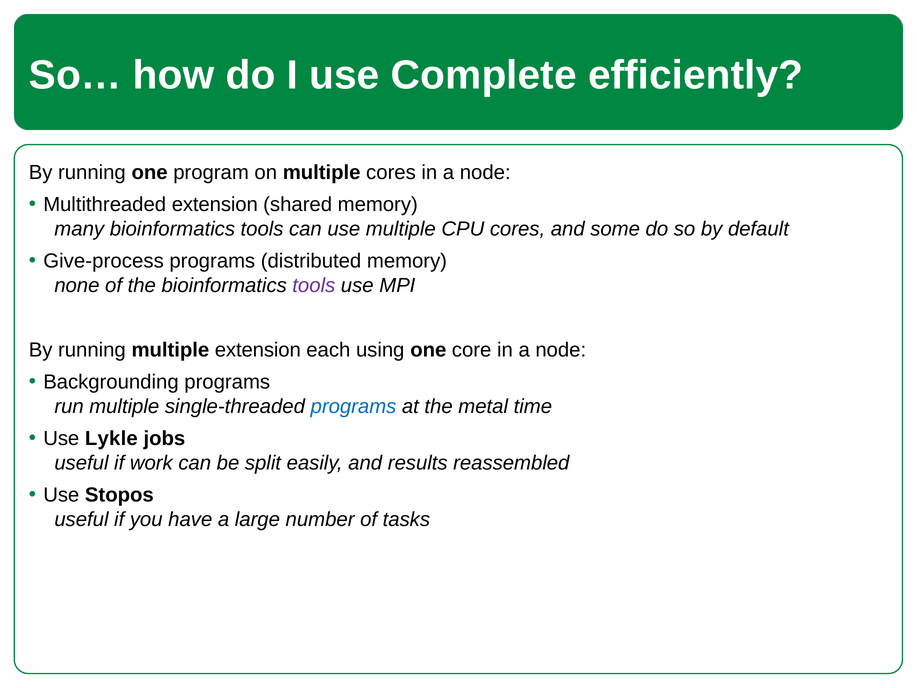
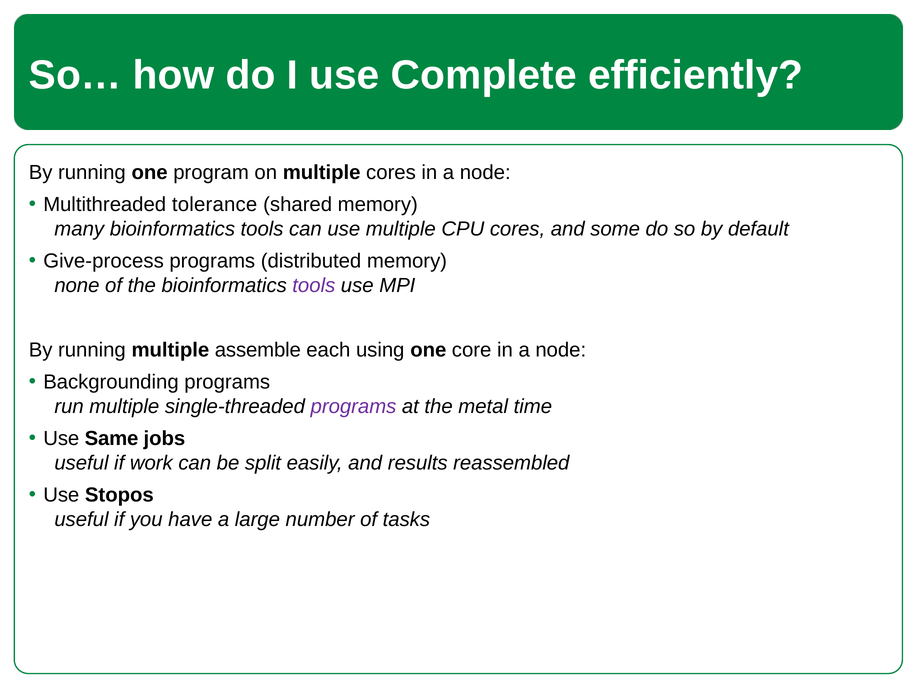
Multithreaded extension: extension -> tolerance (215, 205)
multiple extension: extension -> assemble (258, 350)
programs colour: blue -> purple (354, 406)
Lykle: Lykle -> Same (112, 438)
